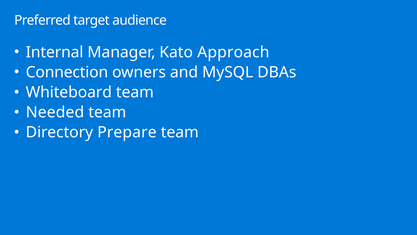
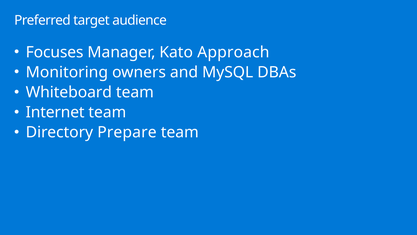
Internal: Internal -> Focuses (55, 52)
Connection: Connection -> Monitoring (67, 72)
Needed: Needed -> Internet (55, 112)
